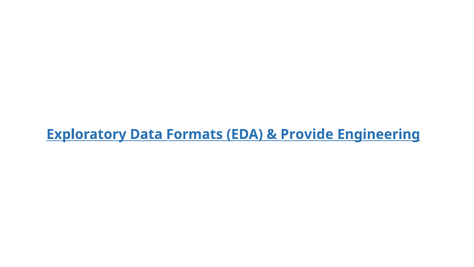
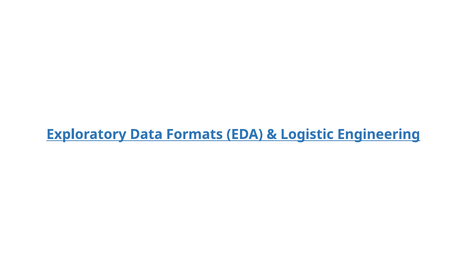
Provide: Provide -> Logistic (307, 134)
